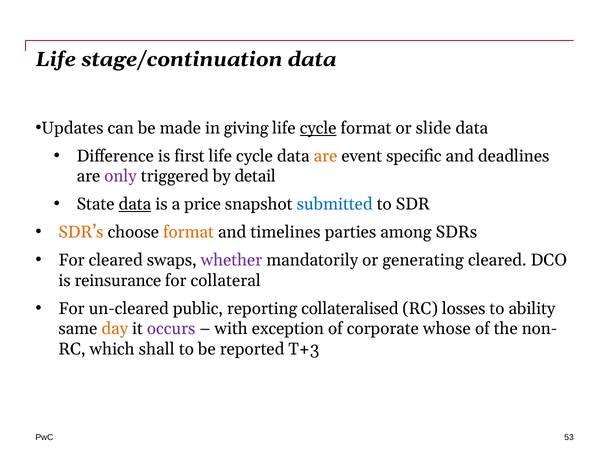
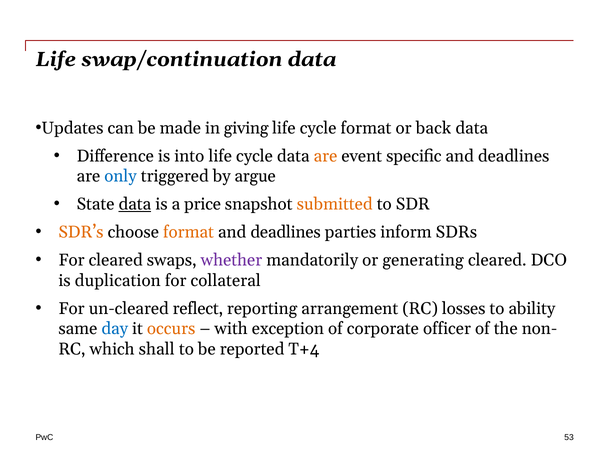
stage/continuation: stage/continuation -> swap/continuation (182, 59)
cycle underline: present -> none (318, 128)
slide: slide -> back (433, 128)
first: first -> into (189, 156)
only colour: purple -> blue (121, 176)
detail: detail -> argue (255, 176)
submitted colour: blue -> orange (335, 204)
timelines: timelines -> deadlines (286, 232)
among: among -> inform (406, 232)
reinsurance: reinsurance -> duplication (118, 280)
public: public -> reflect (198, 308)
collateralised: collateralised -> arrangement (350, 308)
day colour: orange -> blue (115, 329)
occurs colour: purple -> orange (171, 329)
whose: whose -> officer (447, 329)
T+3: T+3 -> T+4 (304, 349)
